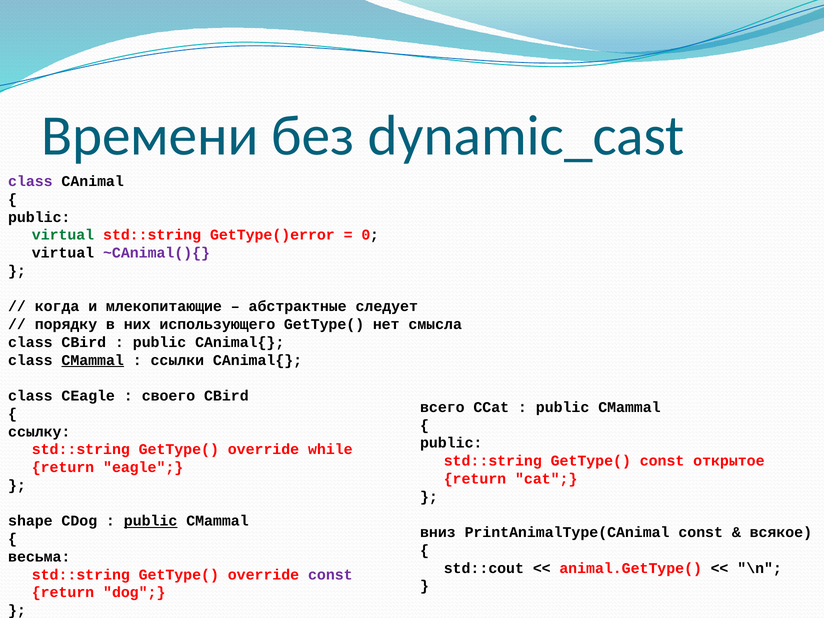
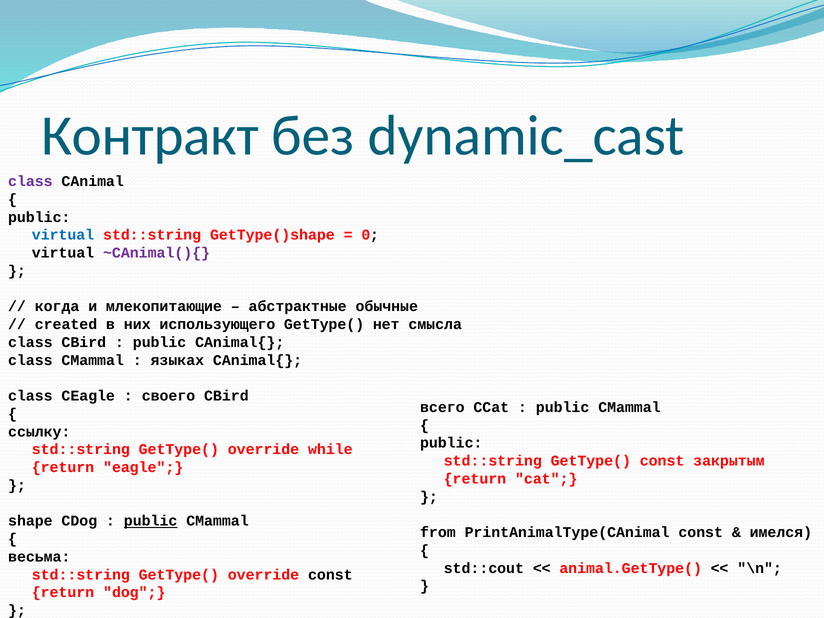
Времени: Времени -> Контракт (150, 136)
virtual colour: green -> blue (63, 235)
GetType()error: GetType()error -> GetType()shape (272, 235)
следует: следует -> обычные (387, 307)
порядку: порядку -> created (66, 324)
CMammal underline: present -> none (93, 360)
ссылки: ссылки -> языках (177, 360)
открытое: открытое -> закрытым (729, 461)
вниз: вниз -> from (438, 532)
всякое: всякое -> имелся (781, 532)
const colour: purple -> black (330, 575)
